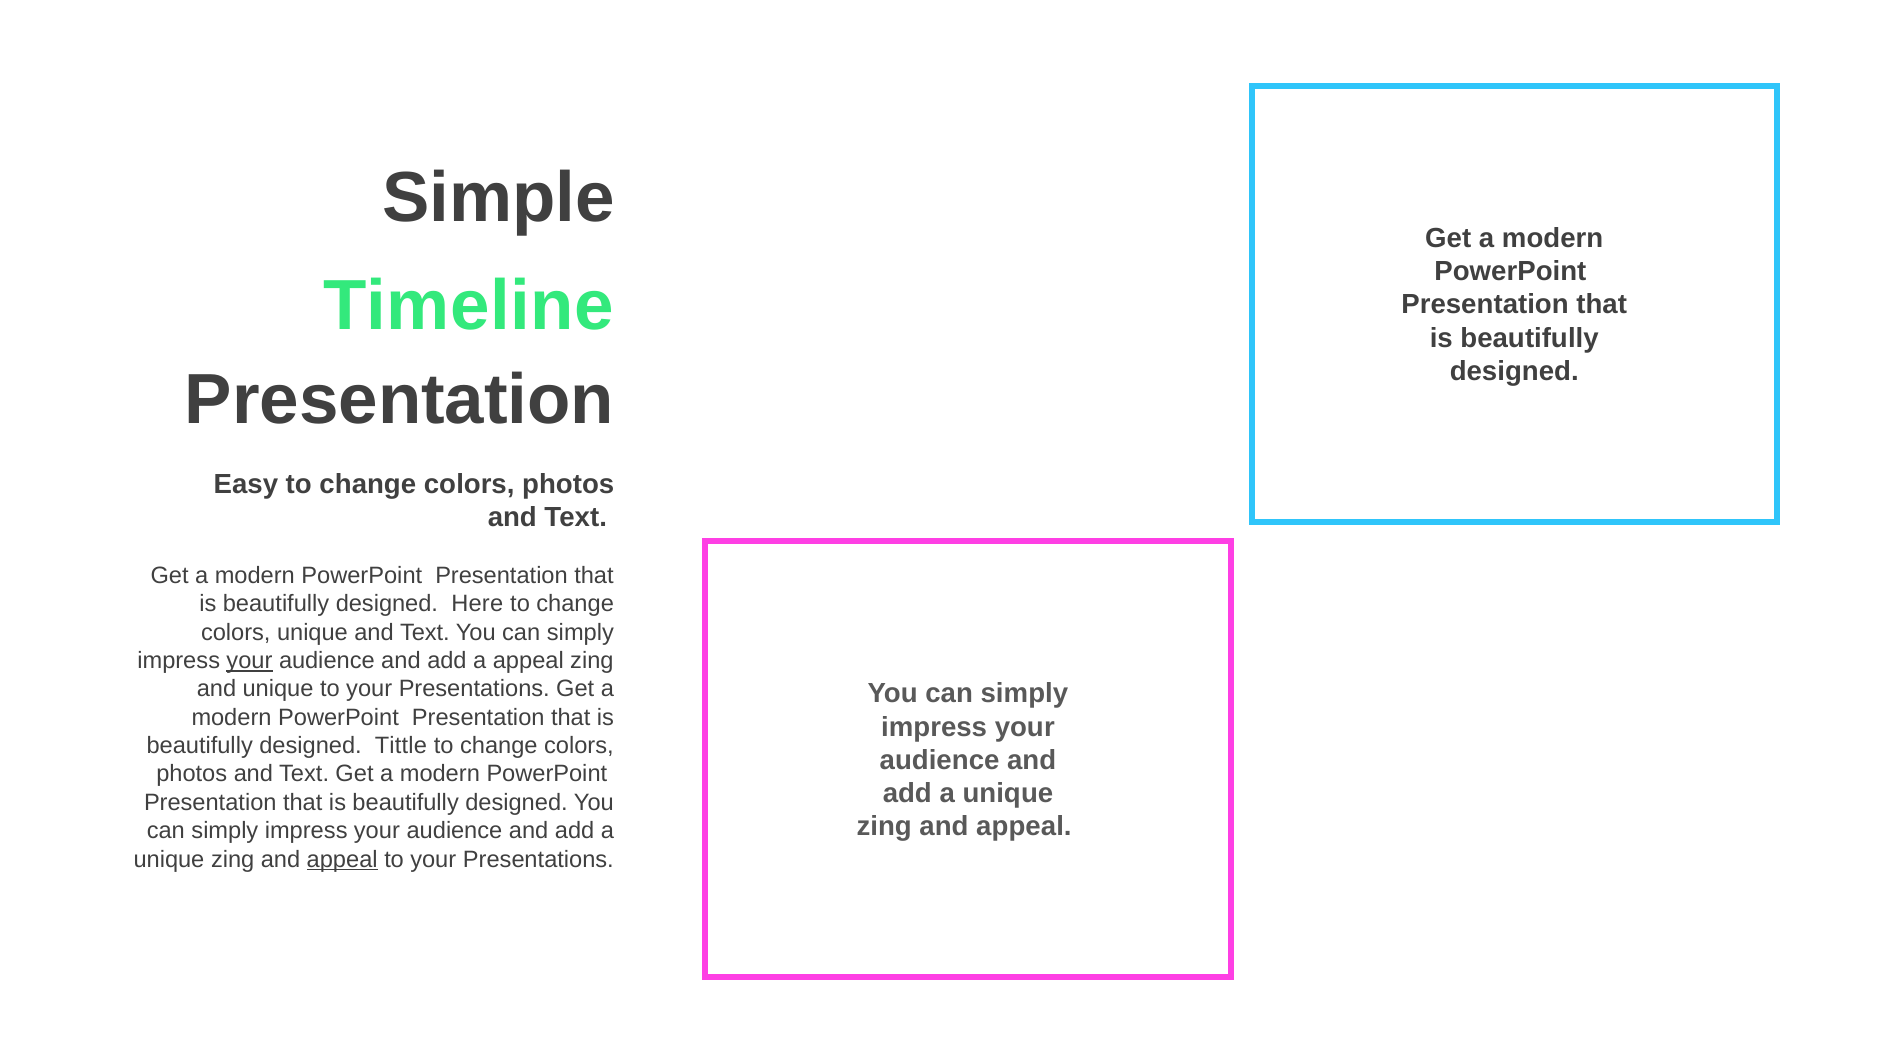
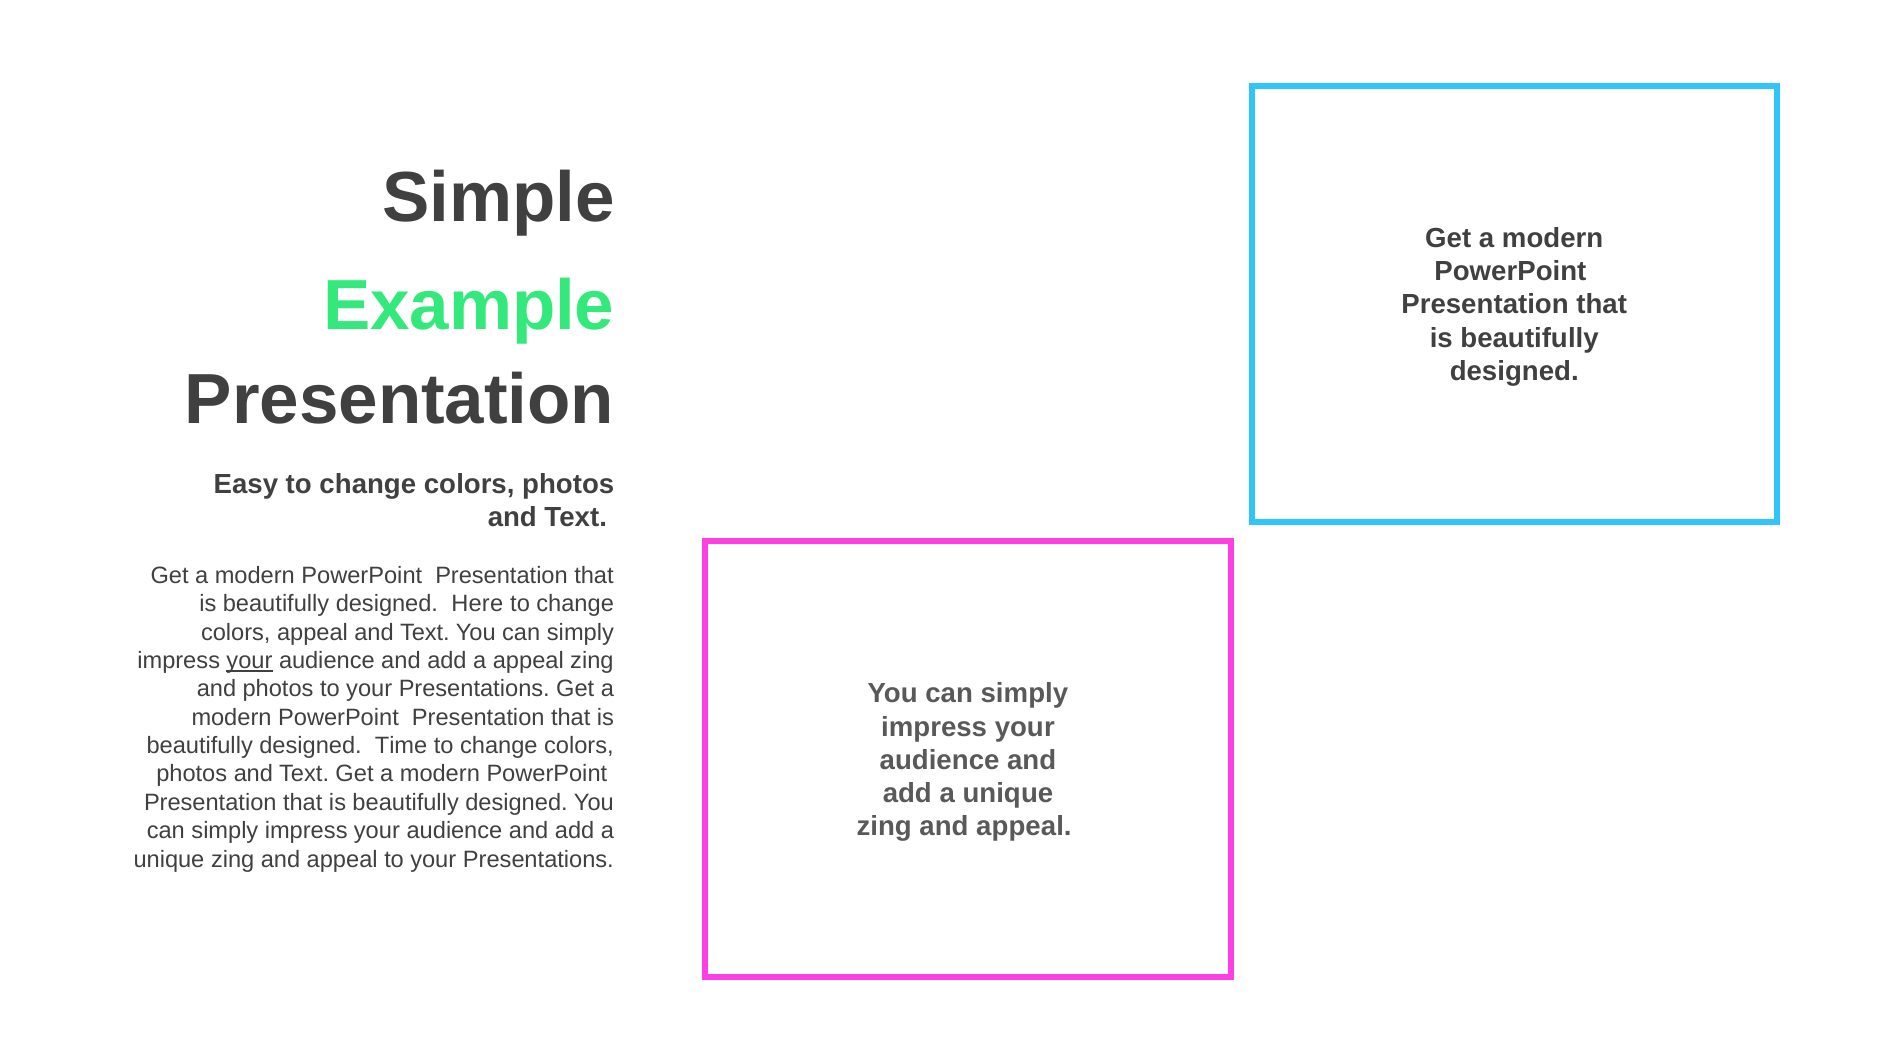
Timeline: Timeline -> Example (469, 306)
colors unique: unique -> appeal (312, 632)
and unique: unique -> photos (278, 689)
Tittle: Tittle -> Time (401, 746)
appeal underline: present -> none (342, 860)
